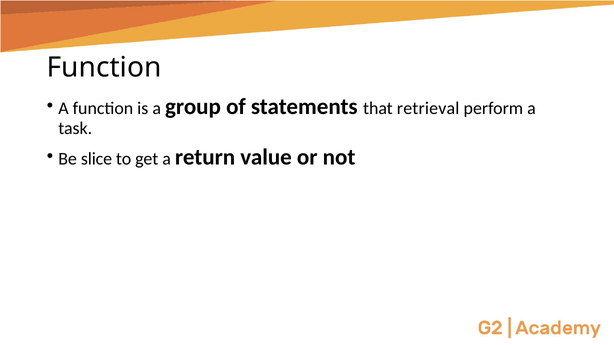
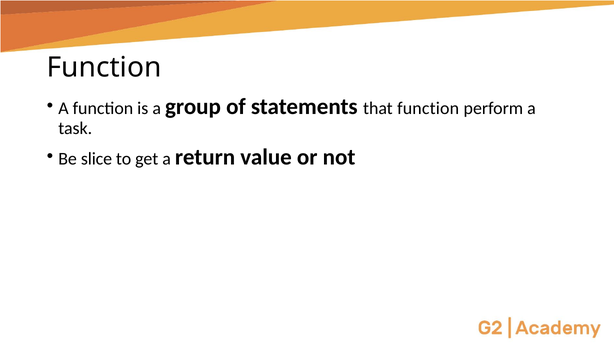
that retrieval: retrieval -> function (428, 108)
